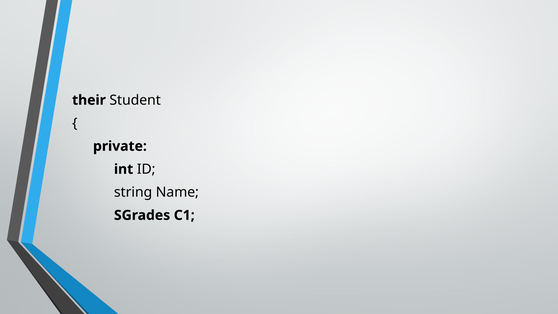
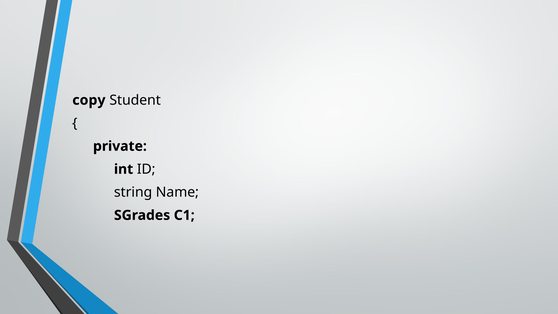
their: their -> copy (89, 100)
